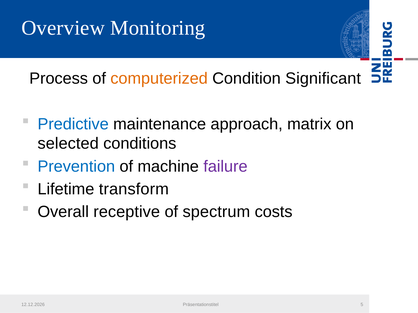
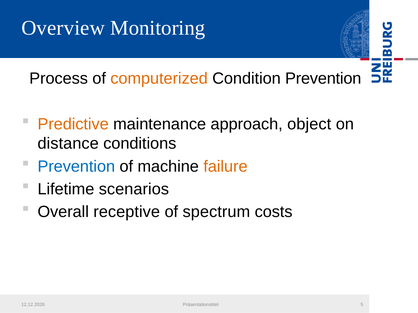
Condition Significant: Significant -> Prevention (323, 79)
Predictive colour: blue -> orange (73, 124)
matrix: matrix -> object (309, 124)
selected: selected -> distance (68, 144)
failure colour: purple -> orange (225, 167)
transform: transform -> scenarios (134, 189)
